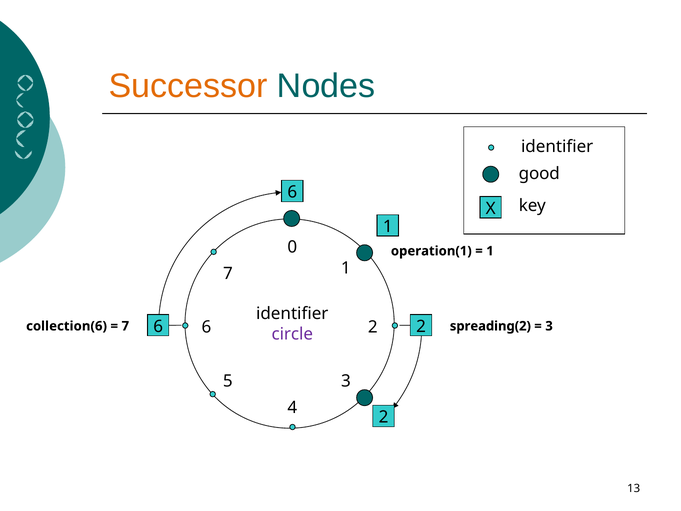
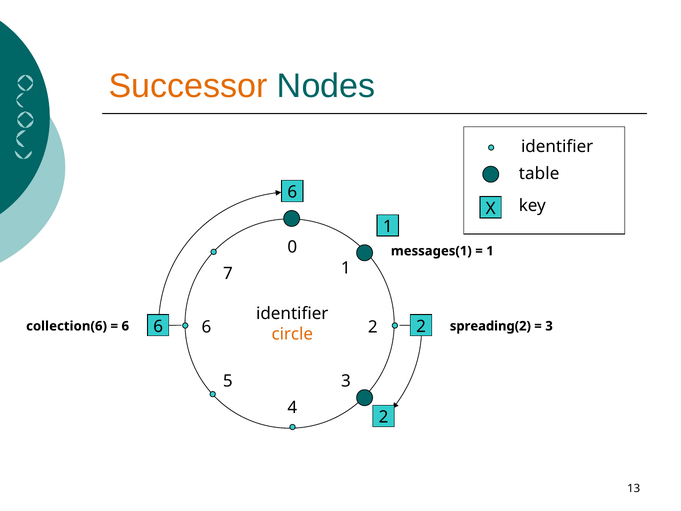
good: good -> table (539, 173)
operation(1: operation(1 -> messages(1 (431, 251)
7: 7 -> 6 (125, 326)
circle colour: purple -> orange (292, 334)
